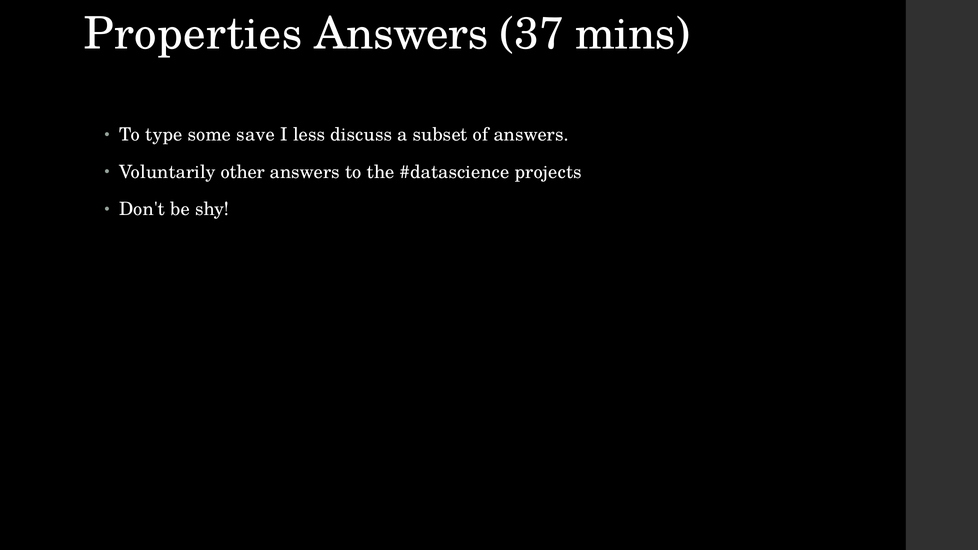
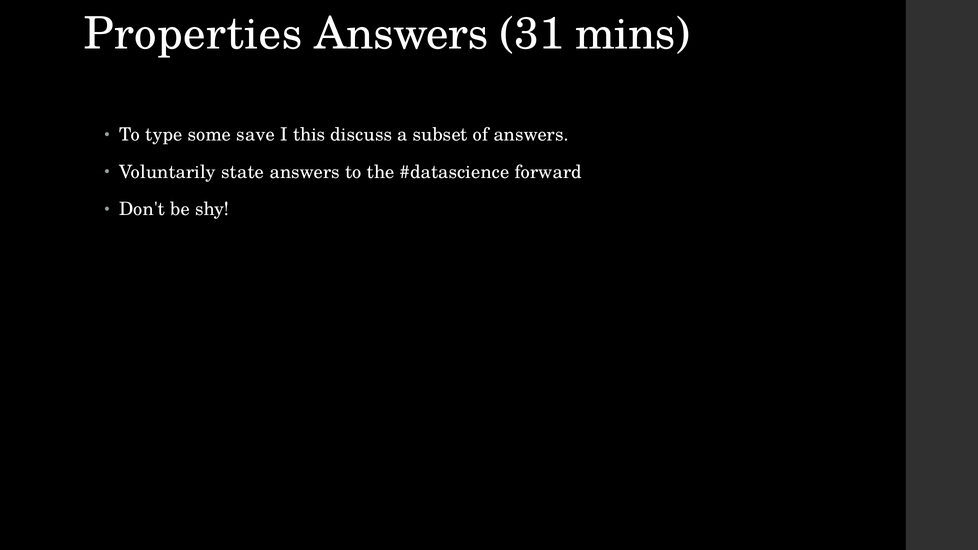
37: 37 -> 31 (532, 34)
less: less -> this (309, 135)
other: other -> state (243, 172)
projects: projects -> forward (548, 172)
